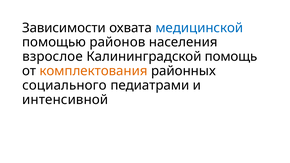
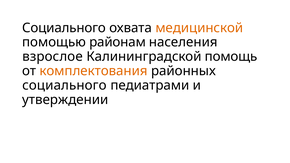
Зависимости: Зависимости -> Социального (64, 28)
медицинской colour: blue -> orange (199, 28)
районов: районов -> районам (118, 42)
интенсивной: интенсивной -> утверждении (65, 100)
